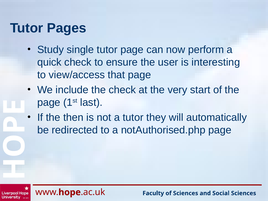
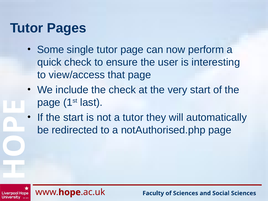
Study: Study -> Some (51, 50)
the then: then -> start (73, 118)
